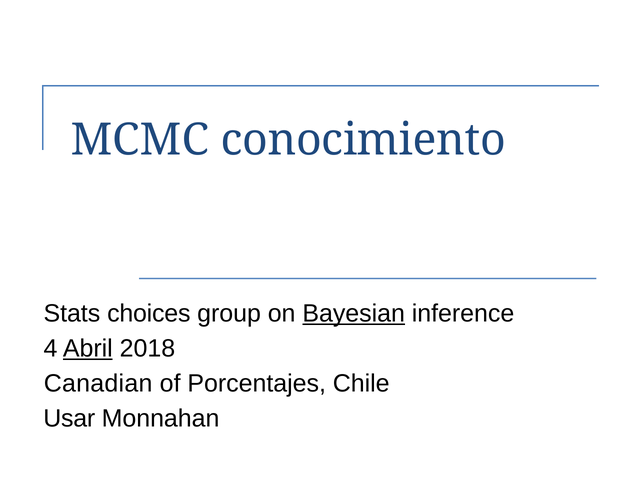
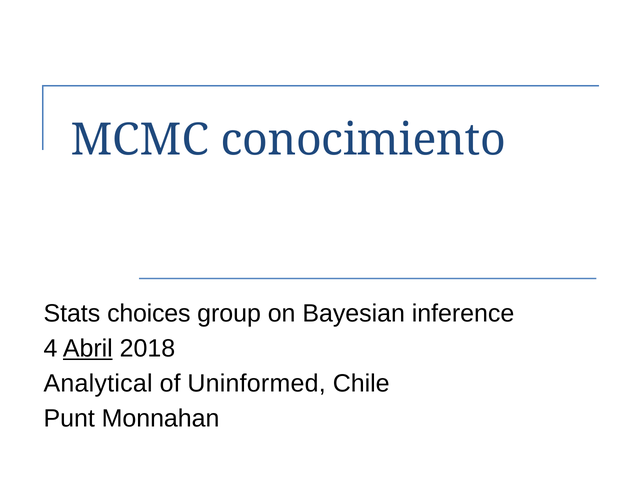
Bayesian underline: present -> none (354, 313)
Canadian: Canadian -> Analytical (98, 383)
Porcentajes: Porcentajes -> Uninformed (257, 383)
Usar: Usar -> Punt (69, 418)
